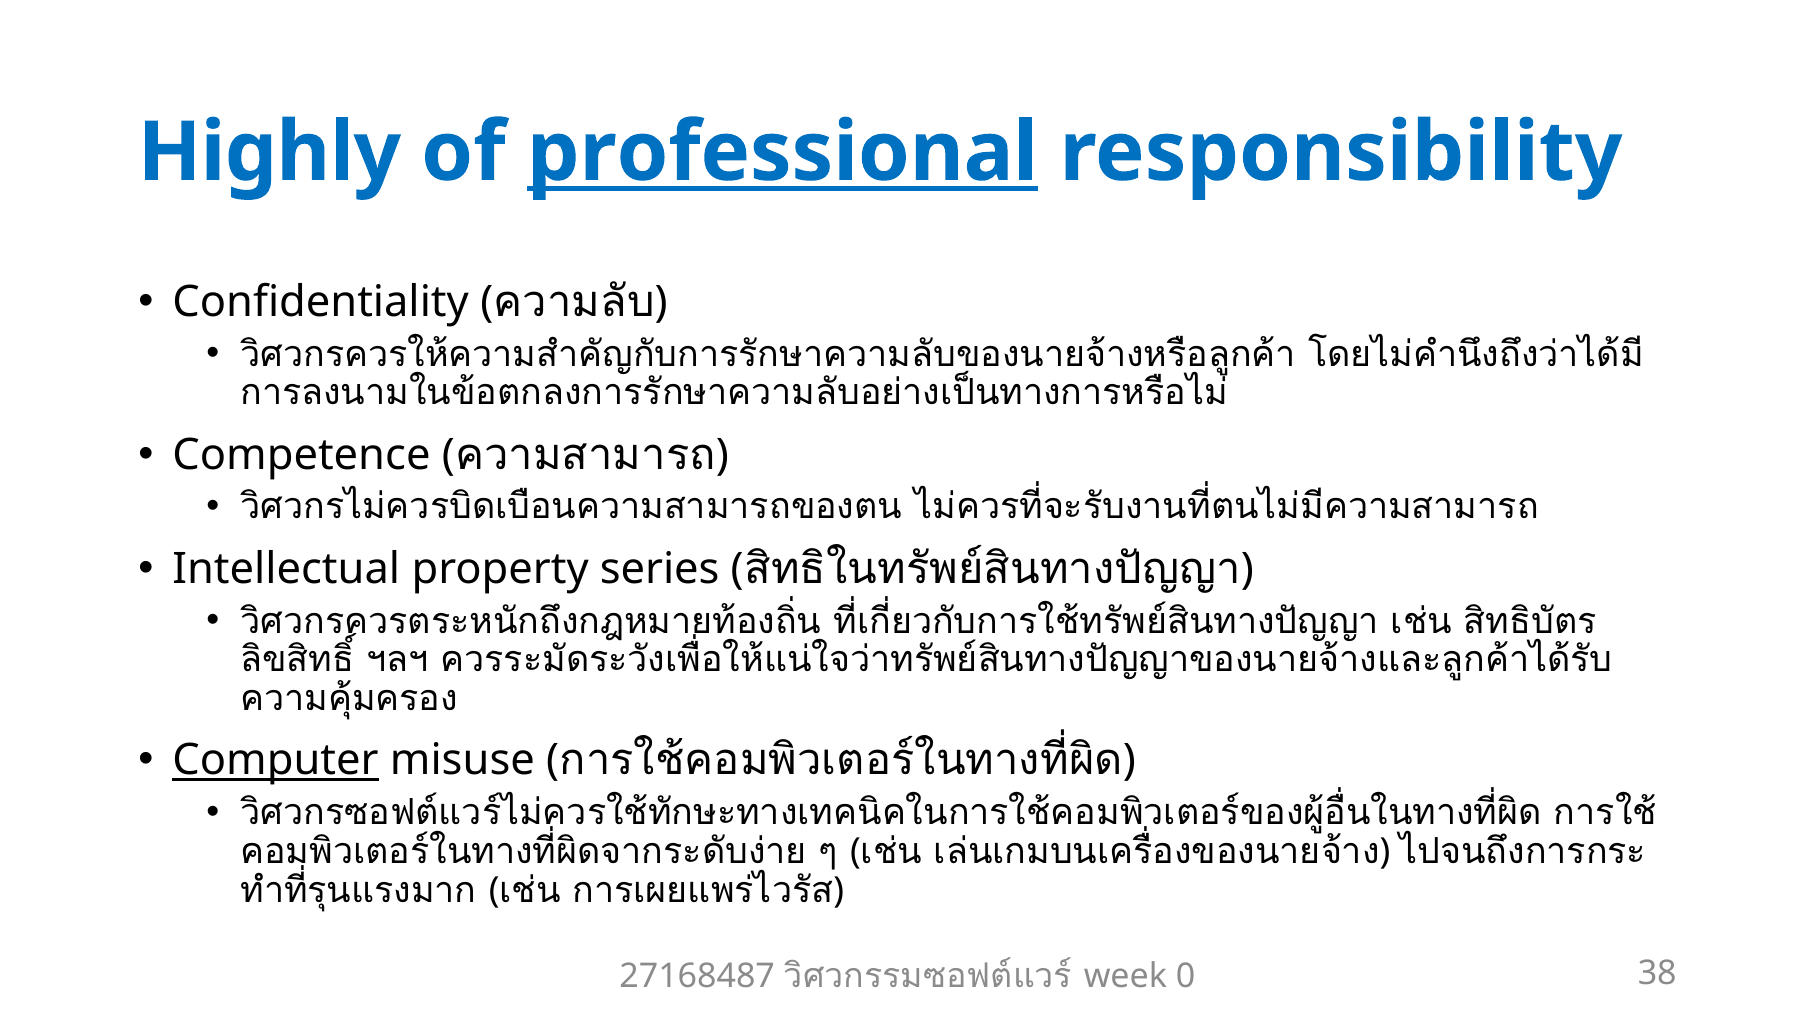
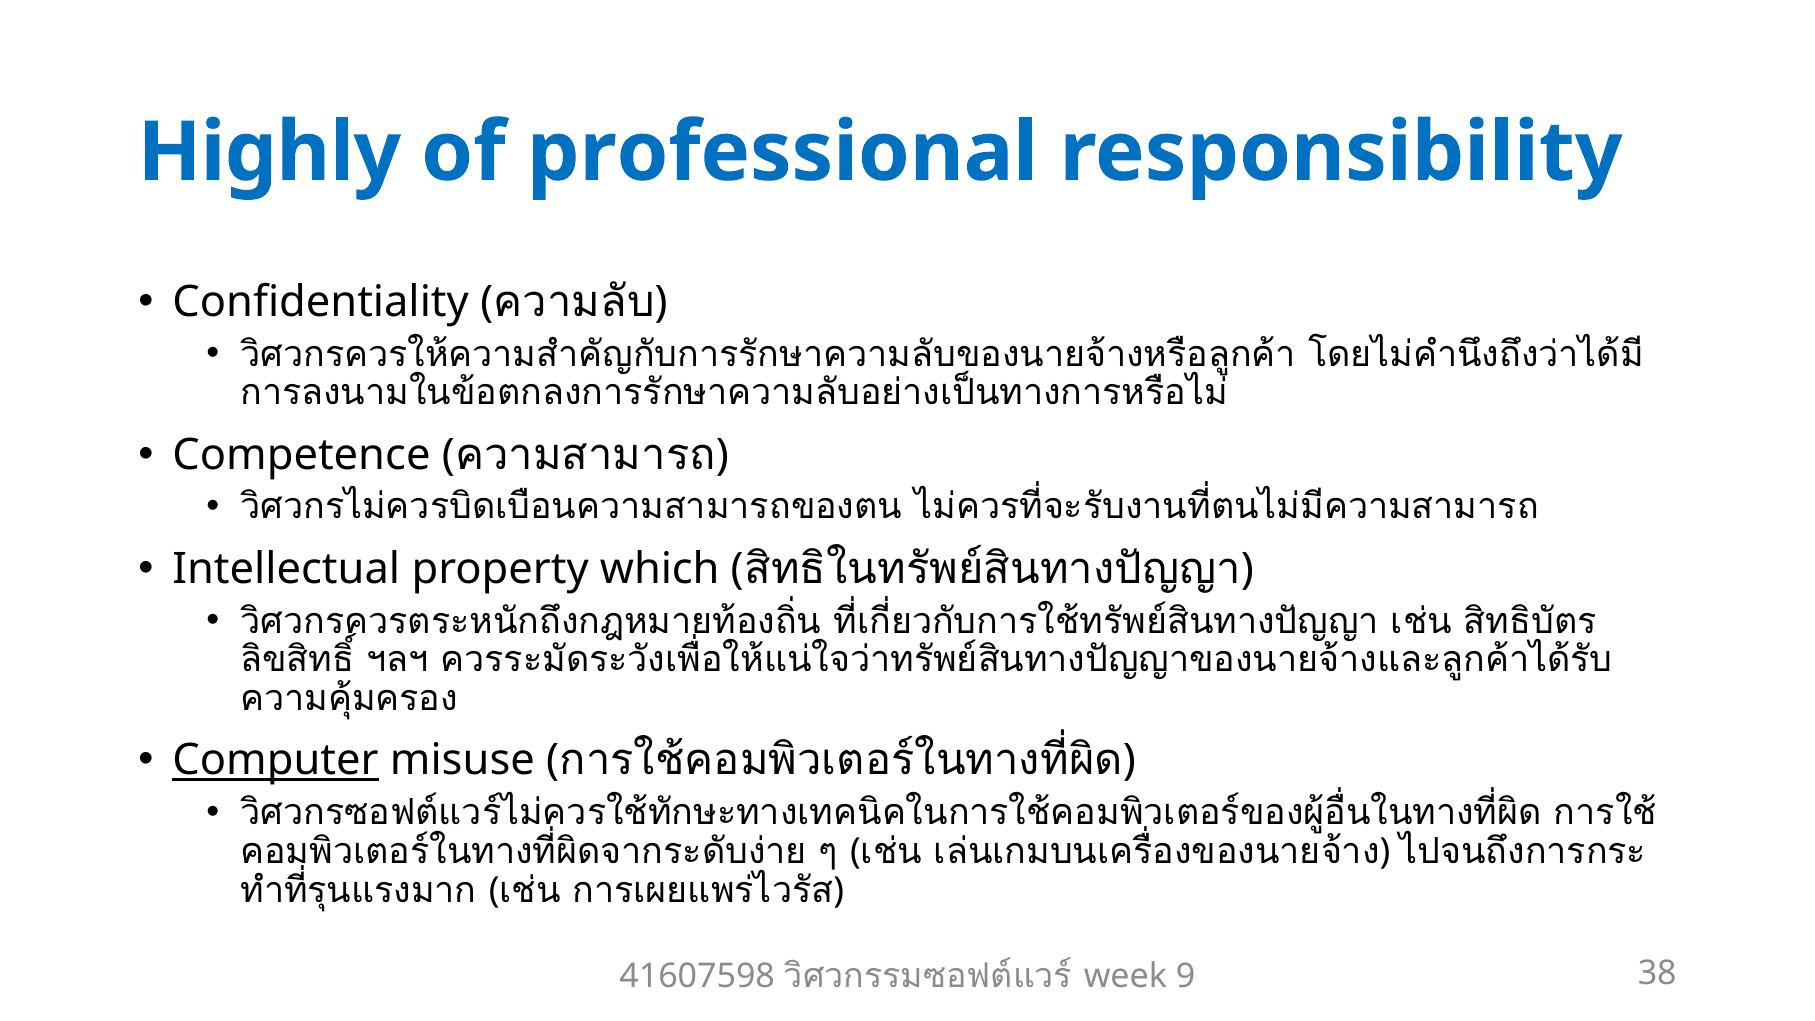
professional underline: present -> none (783, 152)
series: series -> which (660, 569)
27168487: 27168487 -> 41607598 (697, 976)
week 0: 0 -> 9 (1186, 976)
